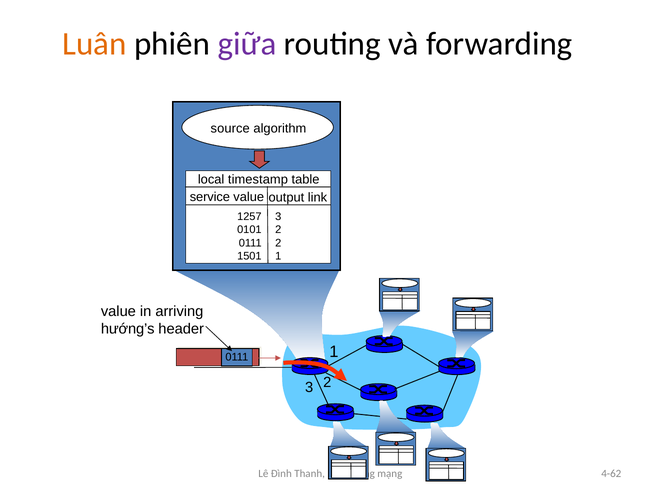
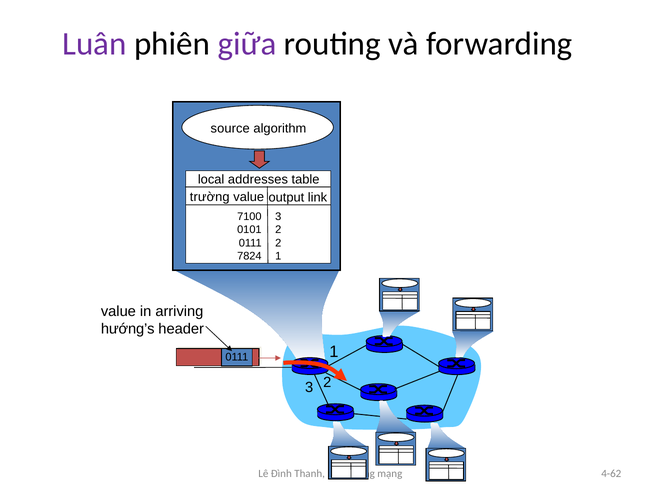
Luân colour: orange -> purple (94, 44)
timestamp: timestamp -> addresses (258, 179)
service: service -> trường (210, 197)
1257: 1257 -> 7100 (249, 216)
1501: 1501 -> 7824 (249, 256)
